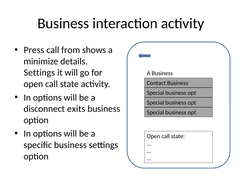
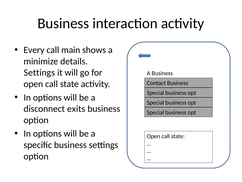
Press: Press -> Every (34, 50)
from: from -> main (71, 50)
